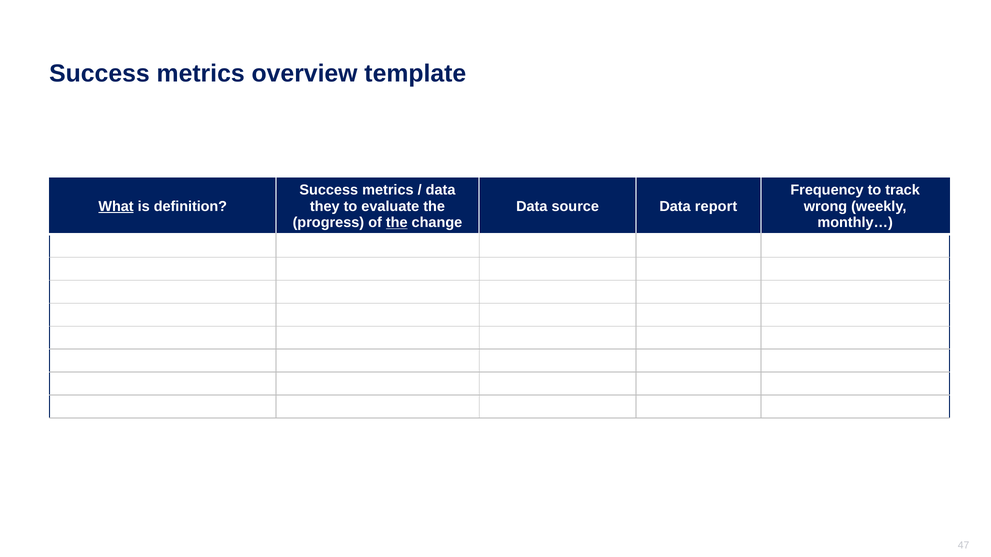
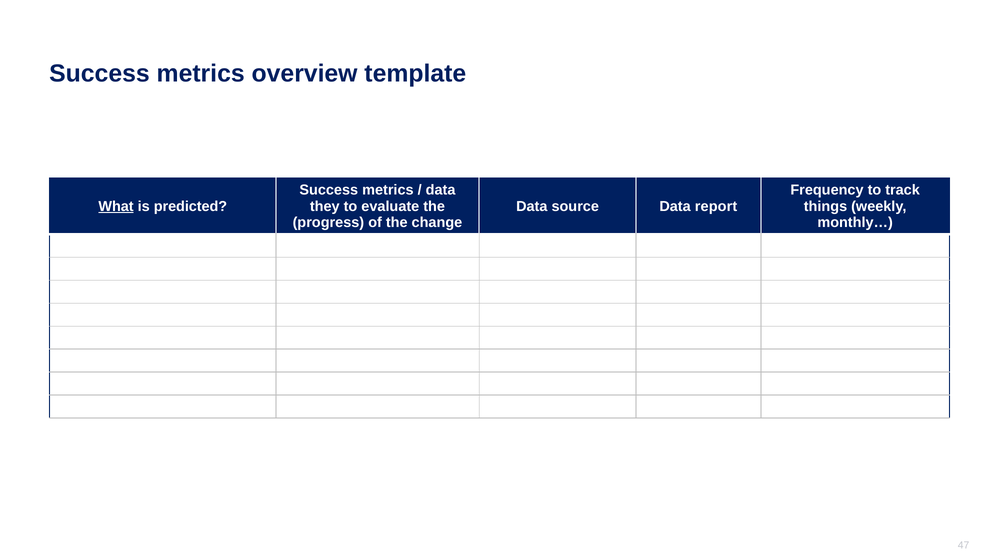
definition: definition -> predicted (190, 206)
wrong: wrong -> things (825, 206)
the underline: present -> none (397, 223)
